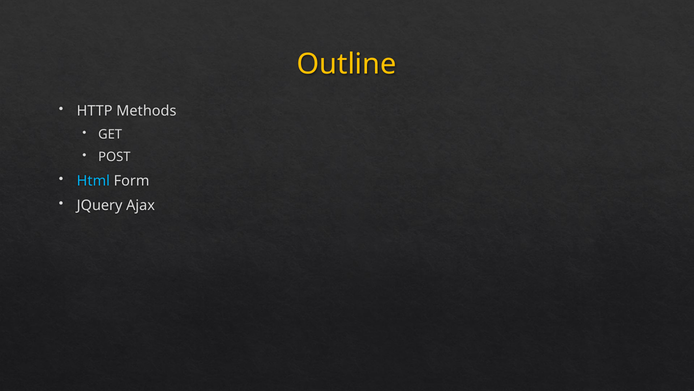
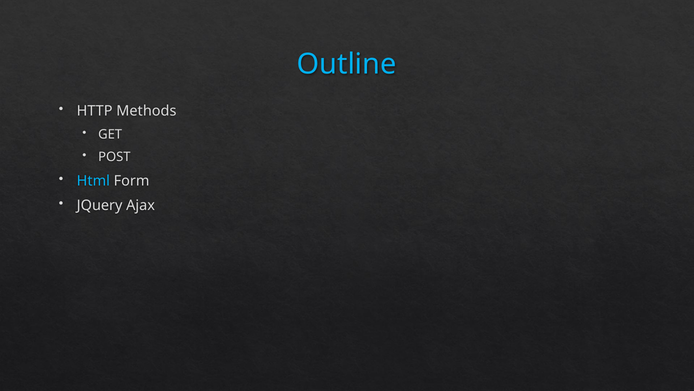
Outline colour: yellow -> light blue (347, 64)
